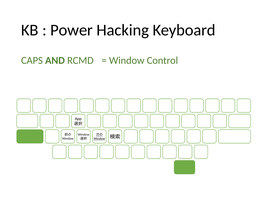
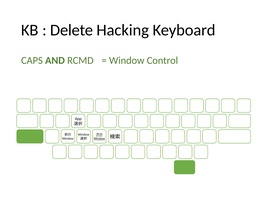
Power: Power -> Delete (72, 30)
